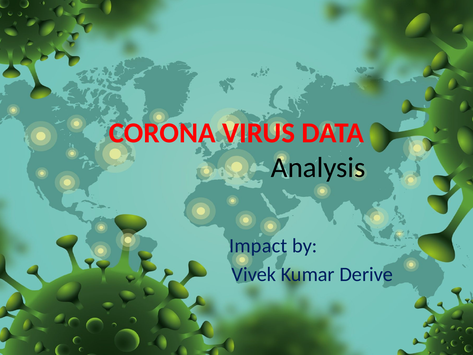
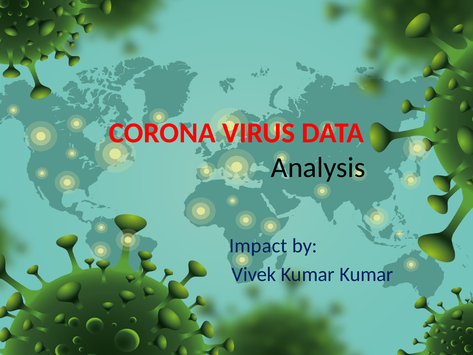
Kumar Derive: Derive -> Kumar (366, 274)
